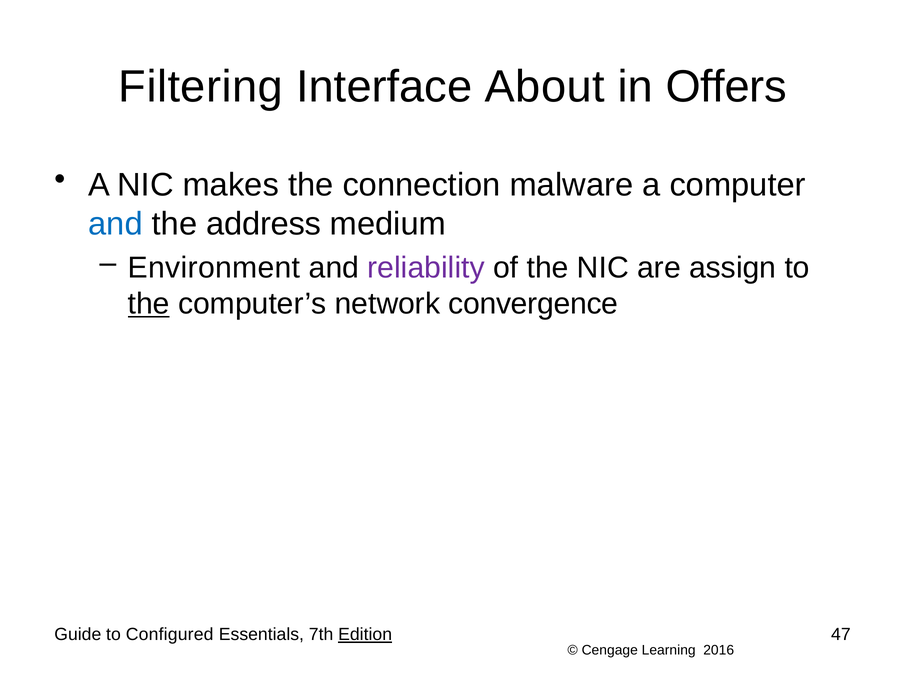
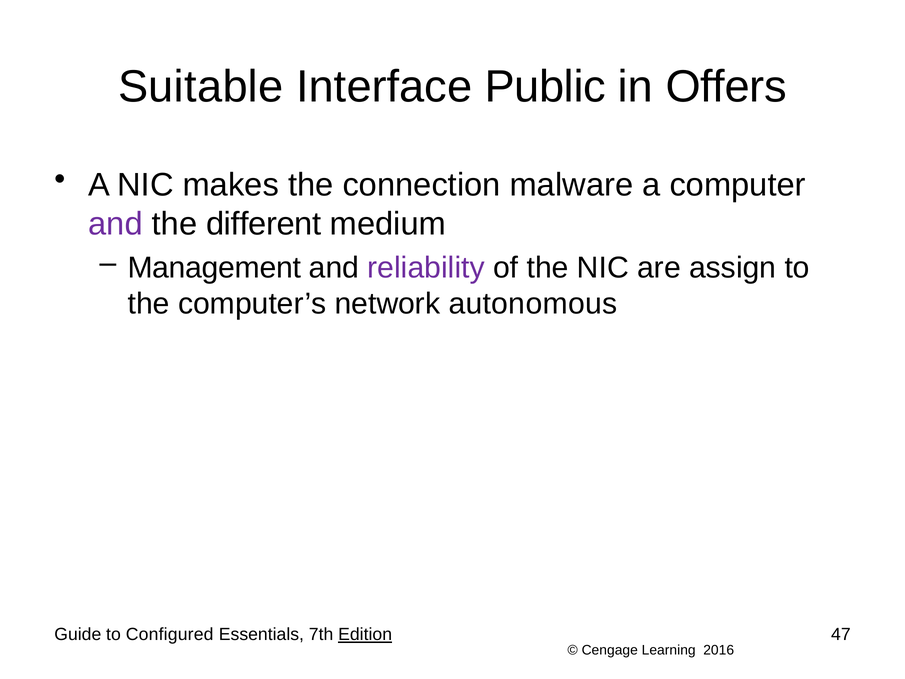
Filtering: Filtering -> Suitable (201, 87)
About: About -> Public (545, 87)
and colour: blue -> purple (115, 224)
address: address -> different (264, 224)
Environment: Environment -> Management (214, 268)
the underline: present -> none (149, 304)
convergence: convergence -> autonomous (533, 304)
